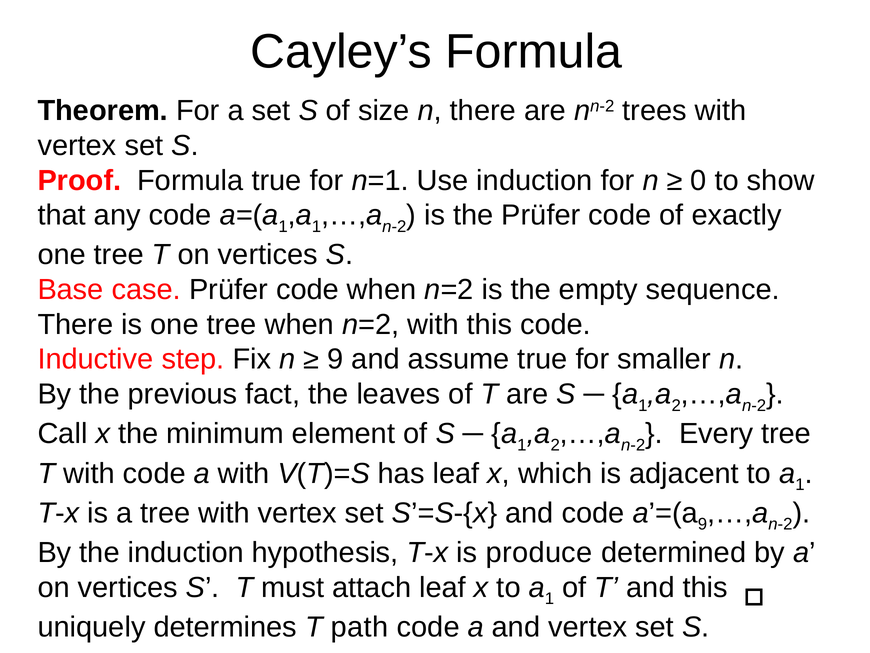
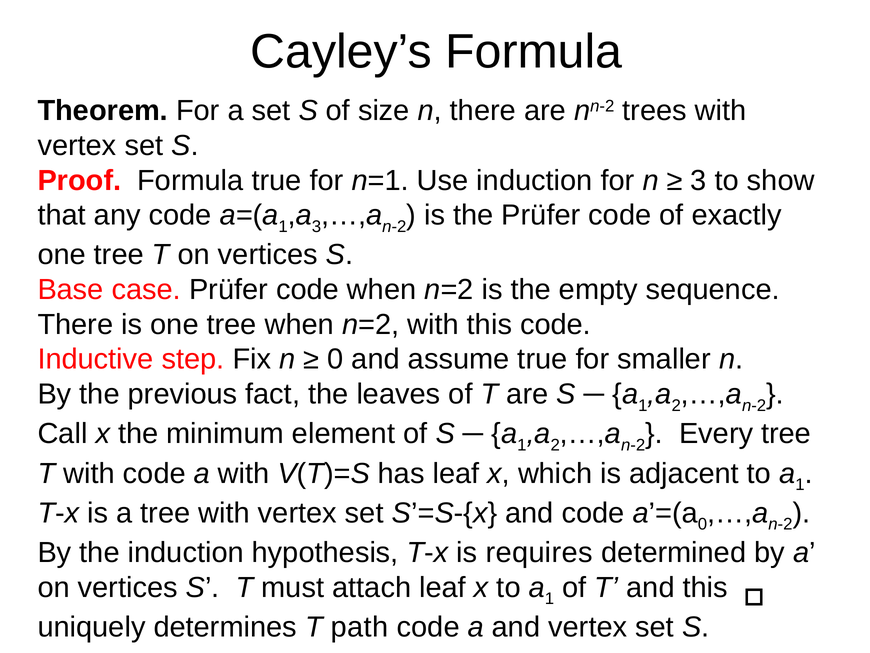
0: 0 -> 3 (699, 180)
1: 1 -> 3 (316, 226)
9: 9 -> 0 (335, 359)
9: 9 -> 0 (703, 524)
produce: produce -> requires (539, 552)
